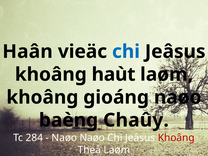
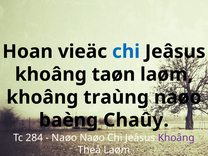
Haân: Haân -> Hoan (28, 52)
haùt: haùt -> taøn (114, 74)
gioáng: gioáng -> traùng (116, 97)
Khoâng colour: red -> purple (176, 138)
